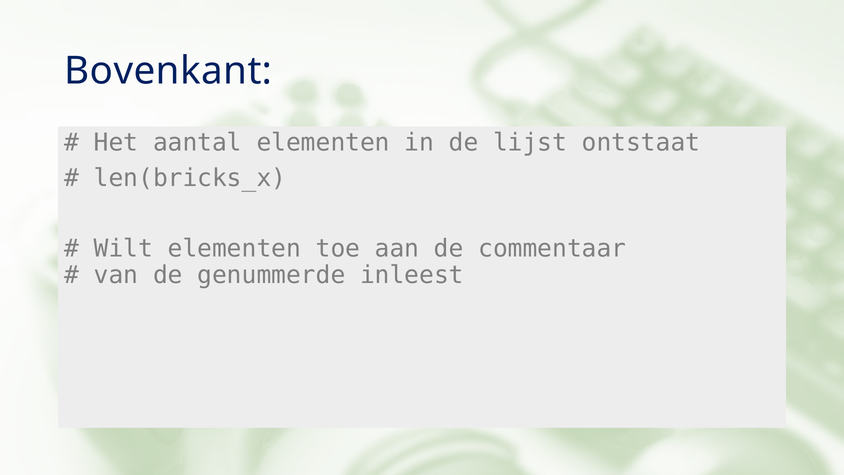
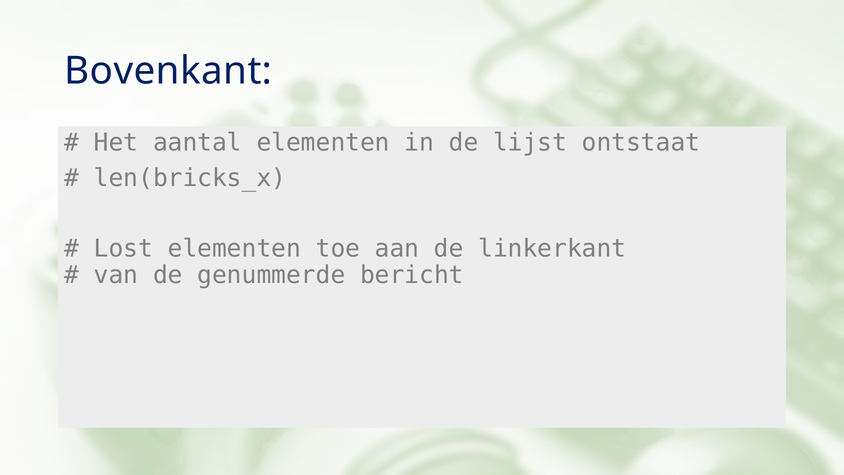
Wilt: Wilt -> Lost (123, 249)
commentaar: commentaar -> linkerkant (552, 249)
inleest: inleest -> bericht (412, 275)
